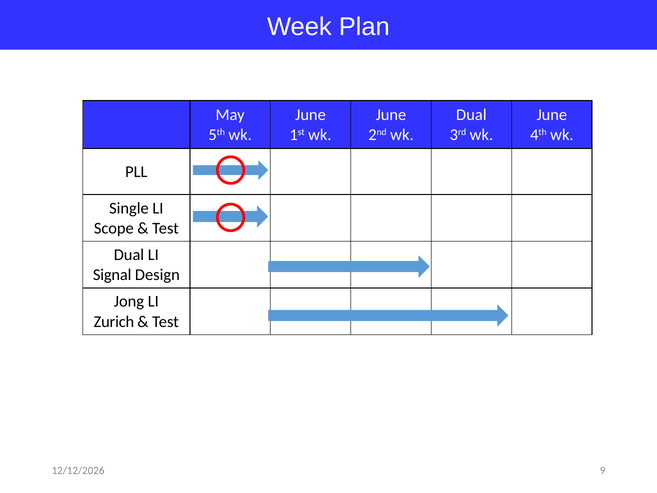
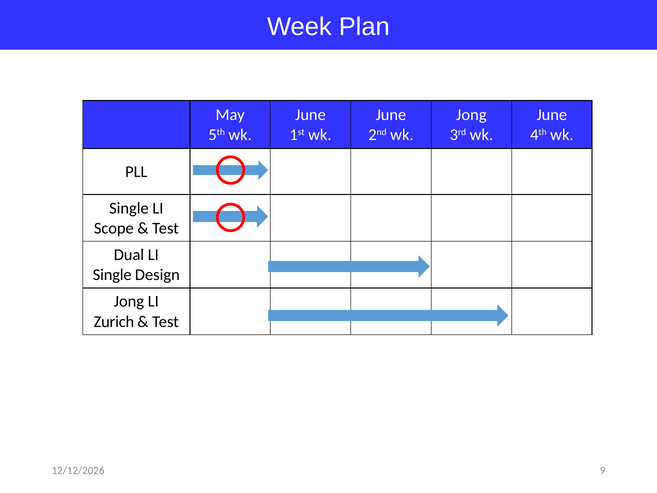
Dual: Dual -> Jong (471, 115)
Signal: Signal -> Single (112, 275)
